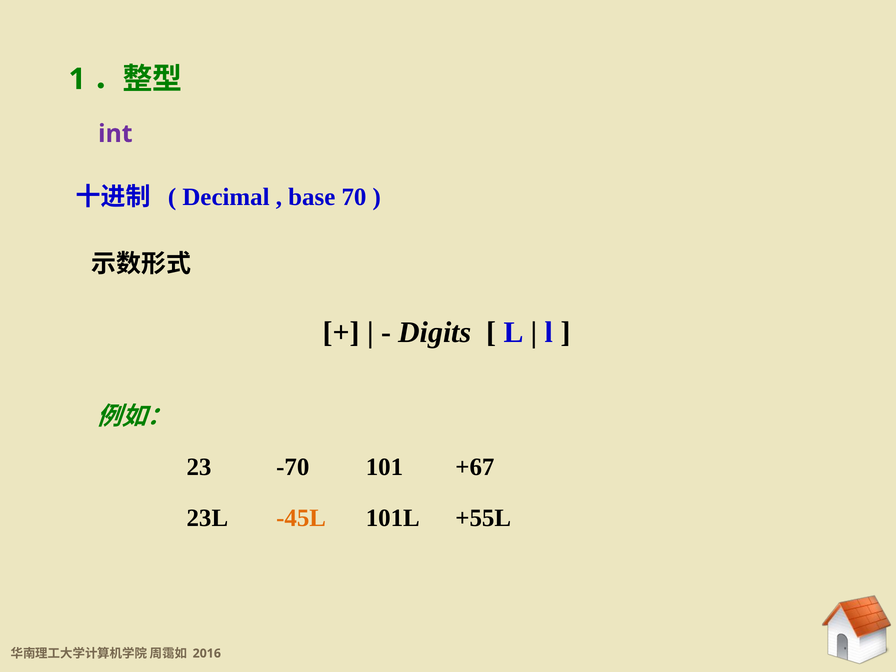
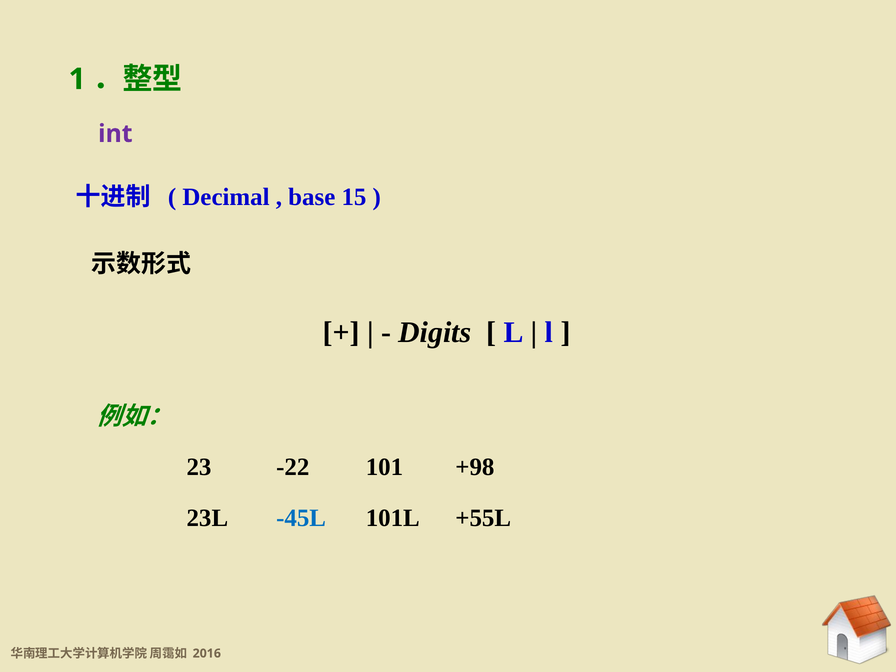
70: 70 -> 15 (354, 197)
-70: -70 -> -22 (293, 467)
+67: +67 -> +98 (475, 467)
-45L colour: orange -> blue (301, 518)
